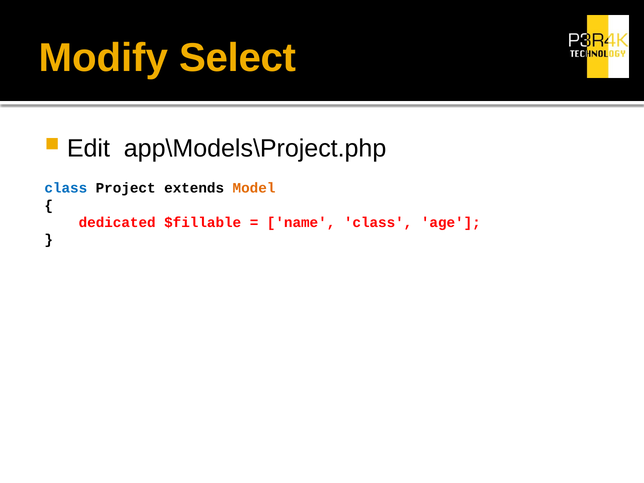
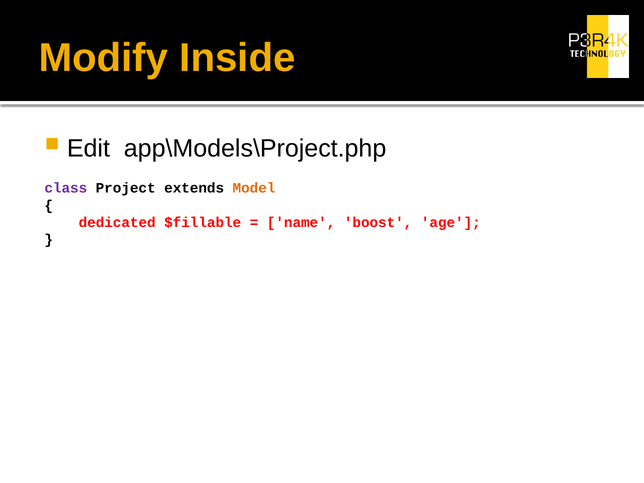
Select: Select -> Inside (237, 58)
class colour: blue -> purple (66, 188)
name class: class -> boost (378, 223)
